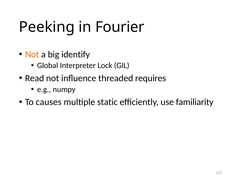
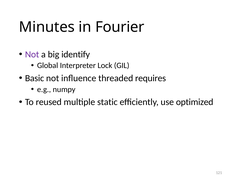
Peeking: Peeking -> Minutes (47, 27)
Not colour: orange -> purple (32, 54)
Read: Read -> Basic (35, 78)
causes: causes -> reused (49, 102)
familiarity: familiarity -> optimized (195, 102)
